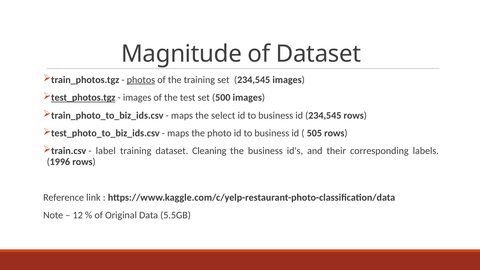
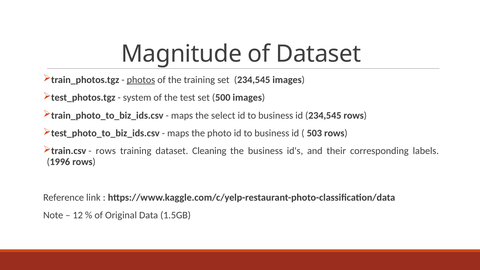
test_photos.tgz underline: present -> none (83, 98)
images: images -> system (137, 98)
505: 505 -> 503 (314, 133)
label: label -> rows (106, 151)
5.5GB: 5.5GB -> 1.5GB (176, 215)
